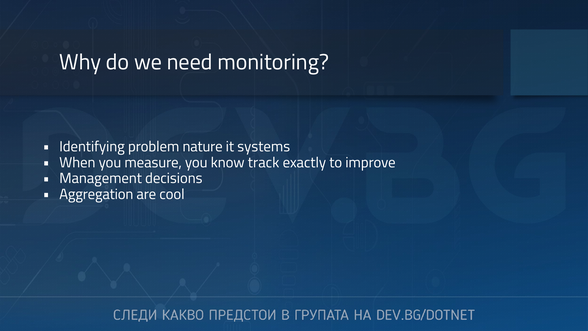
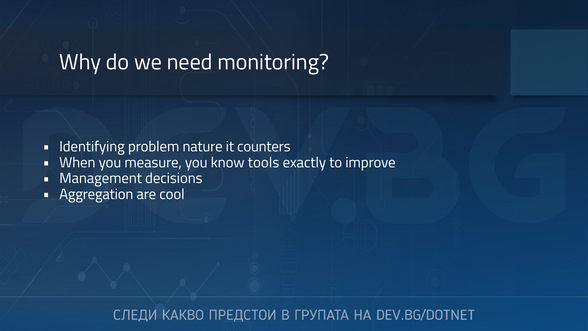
systems: systems -> counters (264, 147)
track: track -> tools (264, 162)
